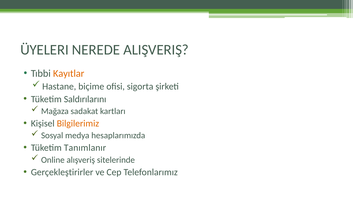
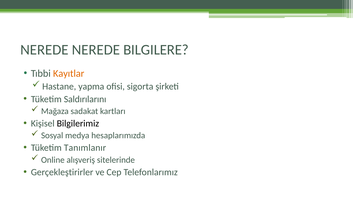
ÜYELERI: ÜYELERI -> NEREDE (44, 50)
ALIŞVERIŞ: ALIŞVERIŞ -> BILGILERE (156, 50)
biçime: biçime -> yapma (91, 86)
Bilgilerimiz colour: orange -> black (78, 123)
